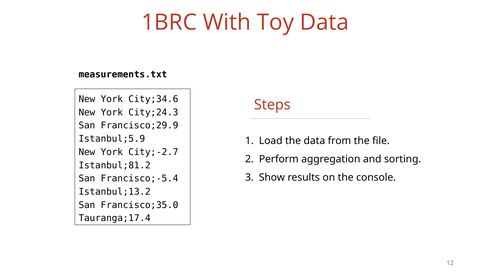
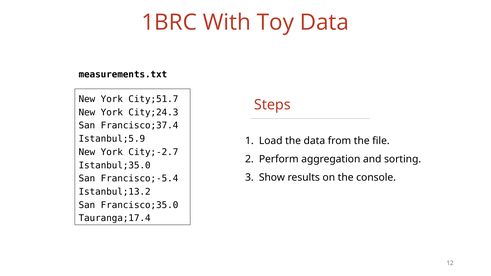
City;34.6: City;34.6 -> City;51.7 (153, 99)
Francisco;29.9: Francisco;29.9 -> Francisco;37.4 (140, 126)
Istanbul;81.2: Istanbul;81.2 -> Istanbul;35.0 (115, 165)
